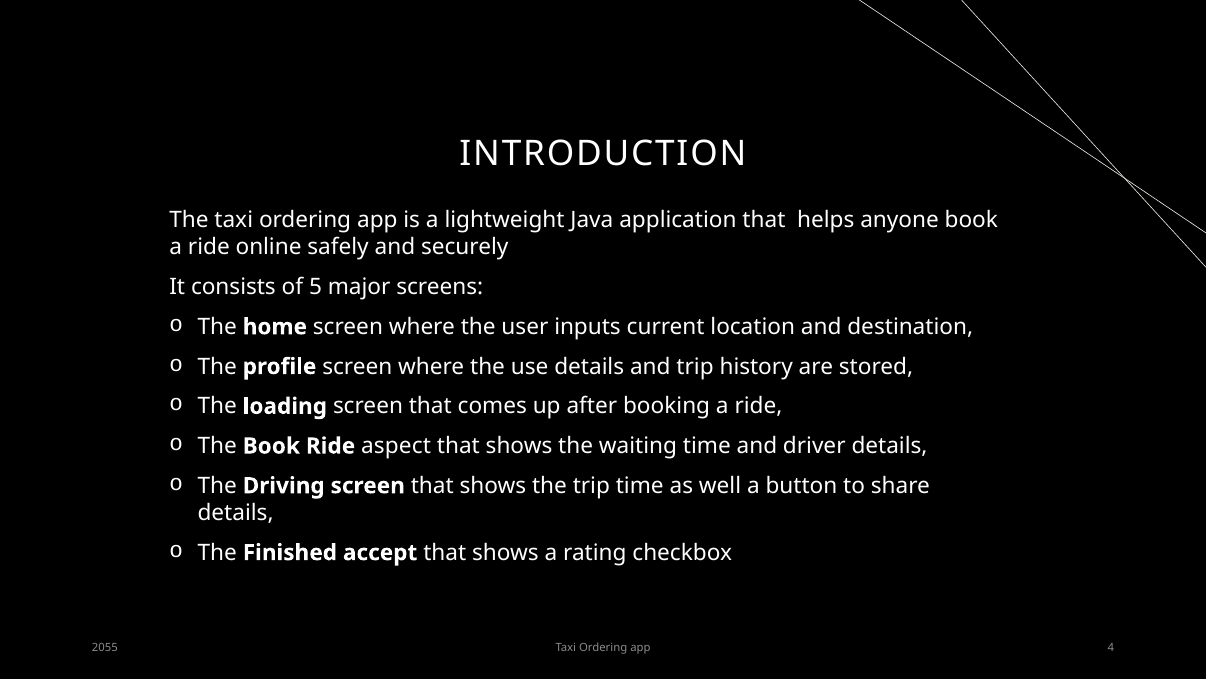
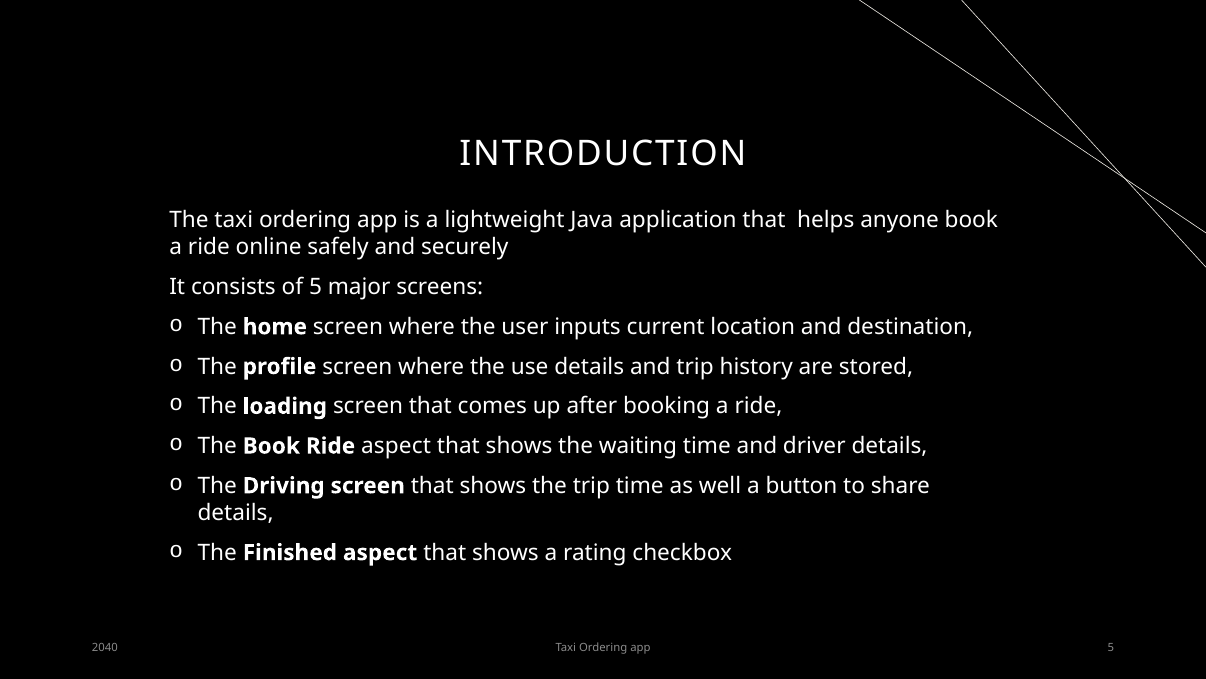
Finished accept: accept -> aspect (380, 552)
2055: 2055 -> 2040 (105, 648)
app 4: 4 -> 5 (1111, 647)
